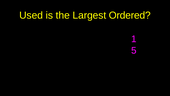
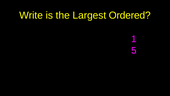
Used: Used -> Write (31, 15)
